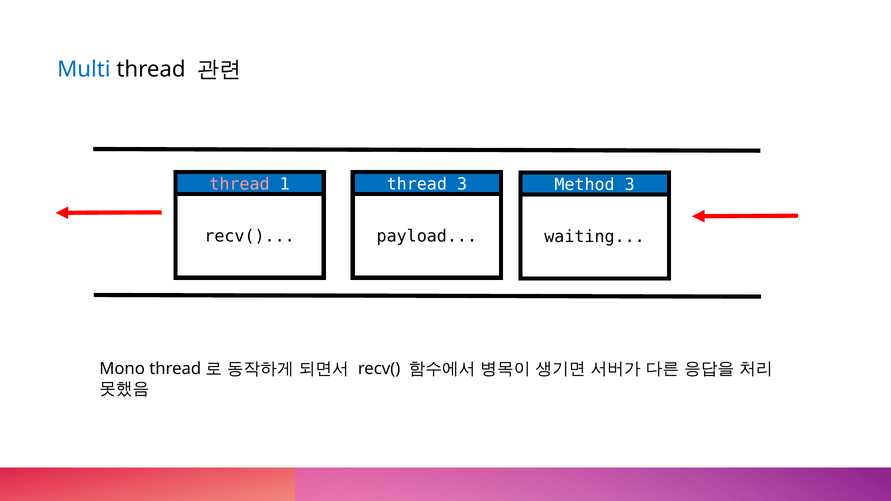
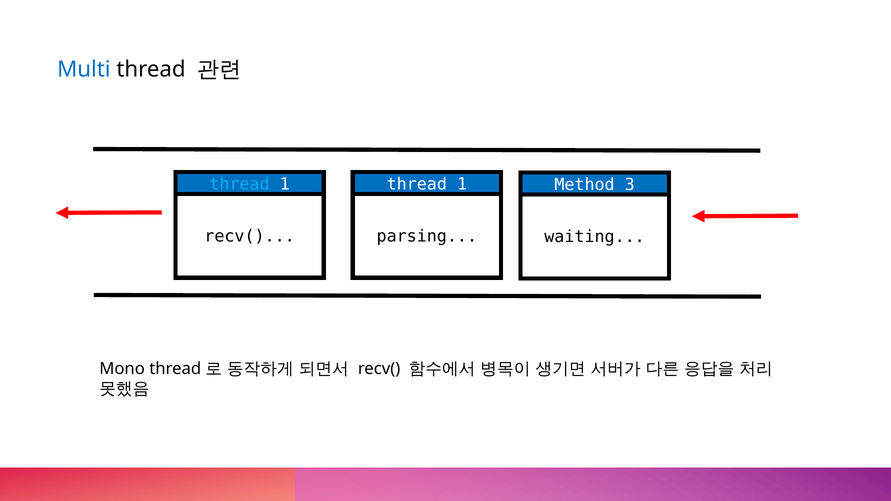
thread colour: pink -> light blue (240, 184)
3: 3 -> 1 (462, 184)
payload: payload -> parsing (427, 236)
